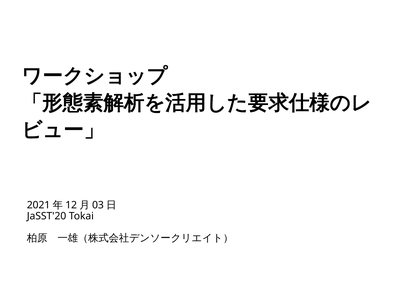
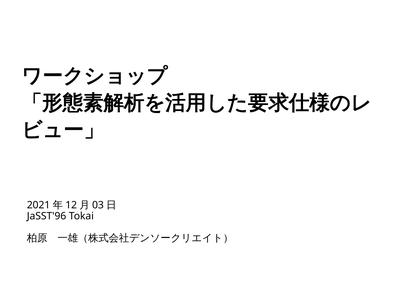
JaSST'20: JaSST'20 -> JaSST'96 (47, 216)
